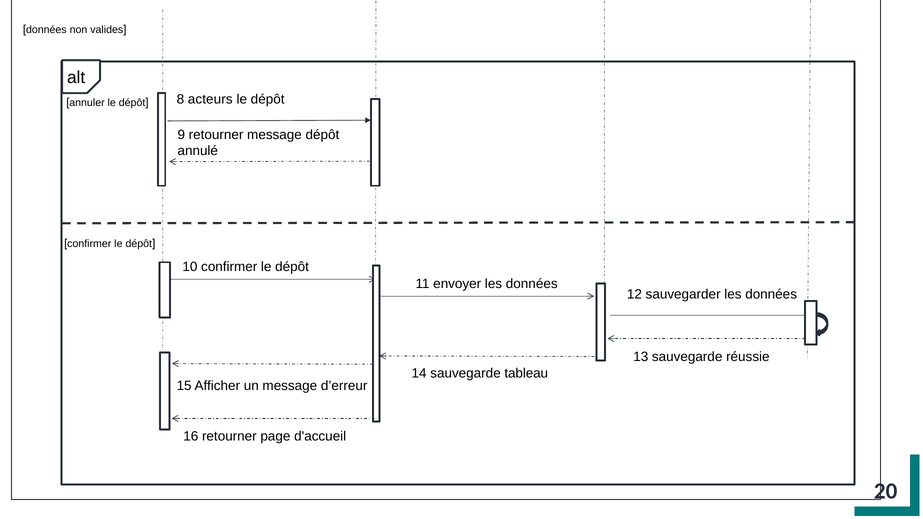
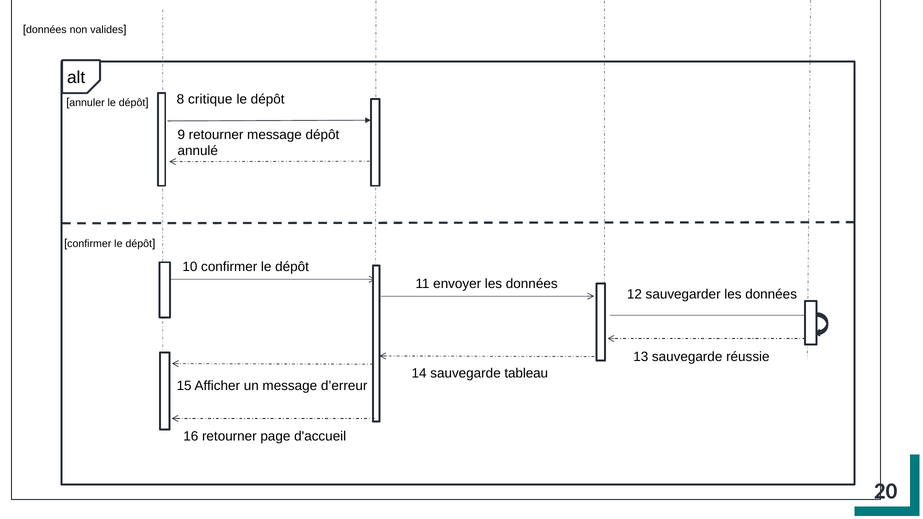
acteurs: acteurs -> critique (210, 99)
